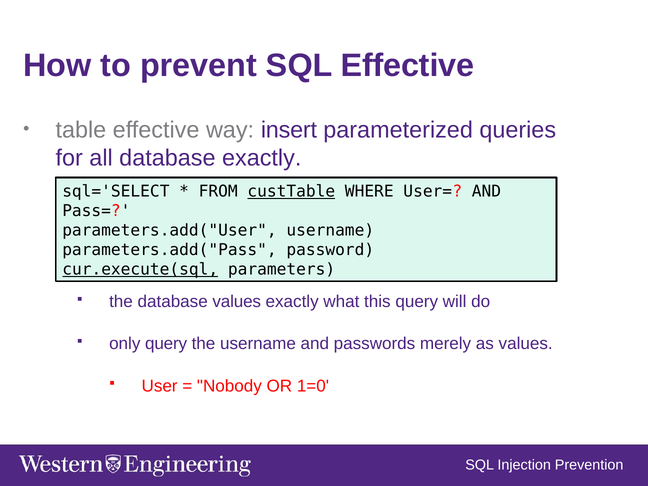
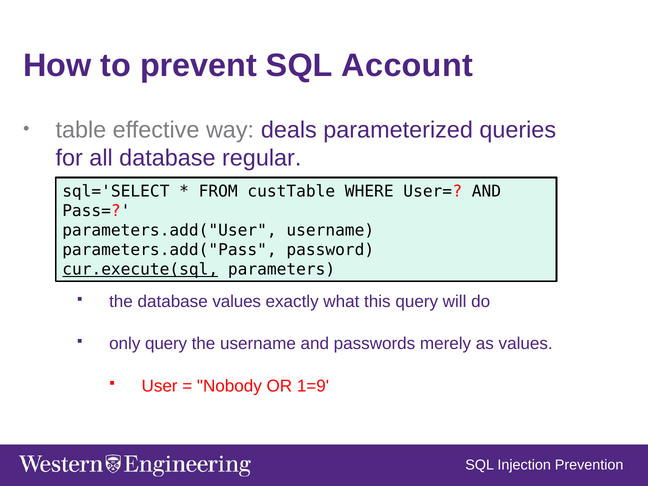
SQL Effective: Effective -> Account (407, 66)
insert: insert -> deals (289, 130)
database exactly: exactly -> regular (262, 158)
custTable underline: present -> none (291, 192)
1=0: 1=0 -> 1=9 (313, 386)
